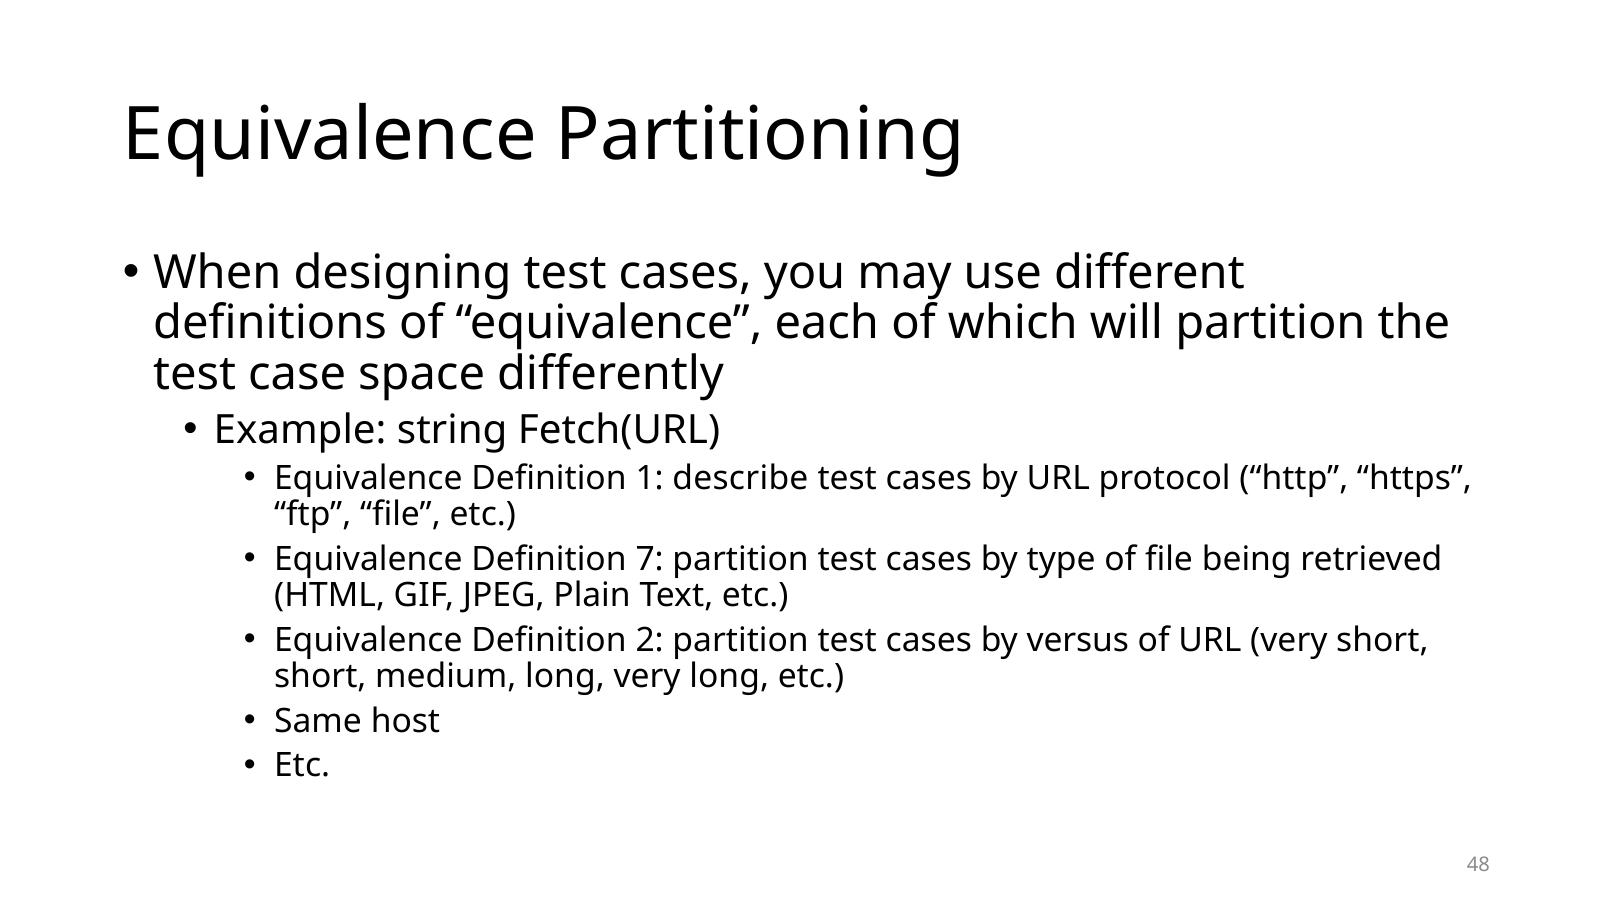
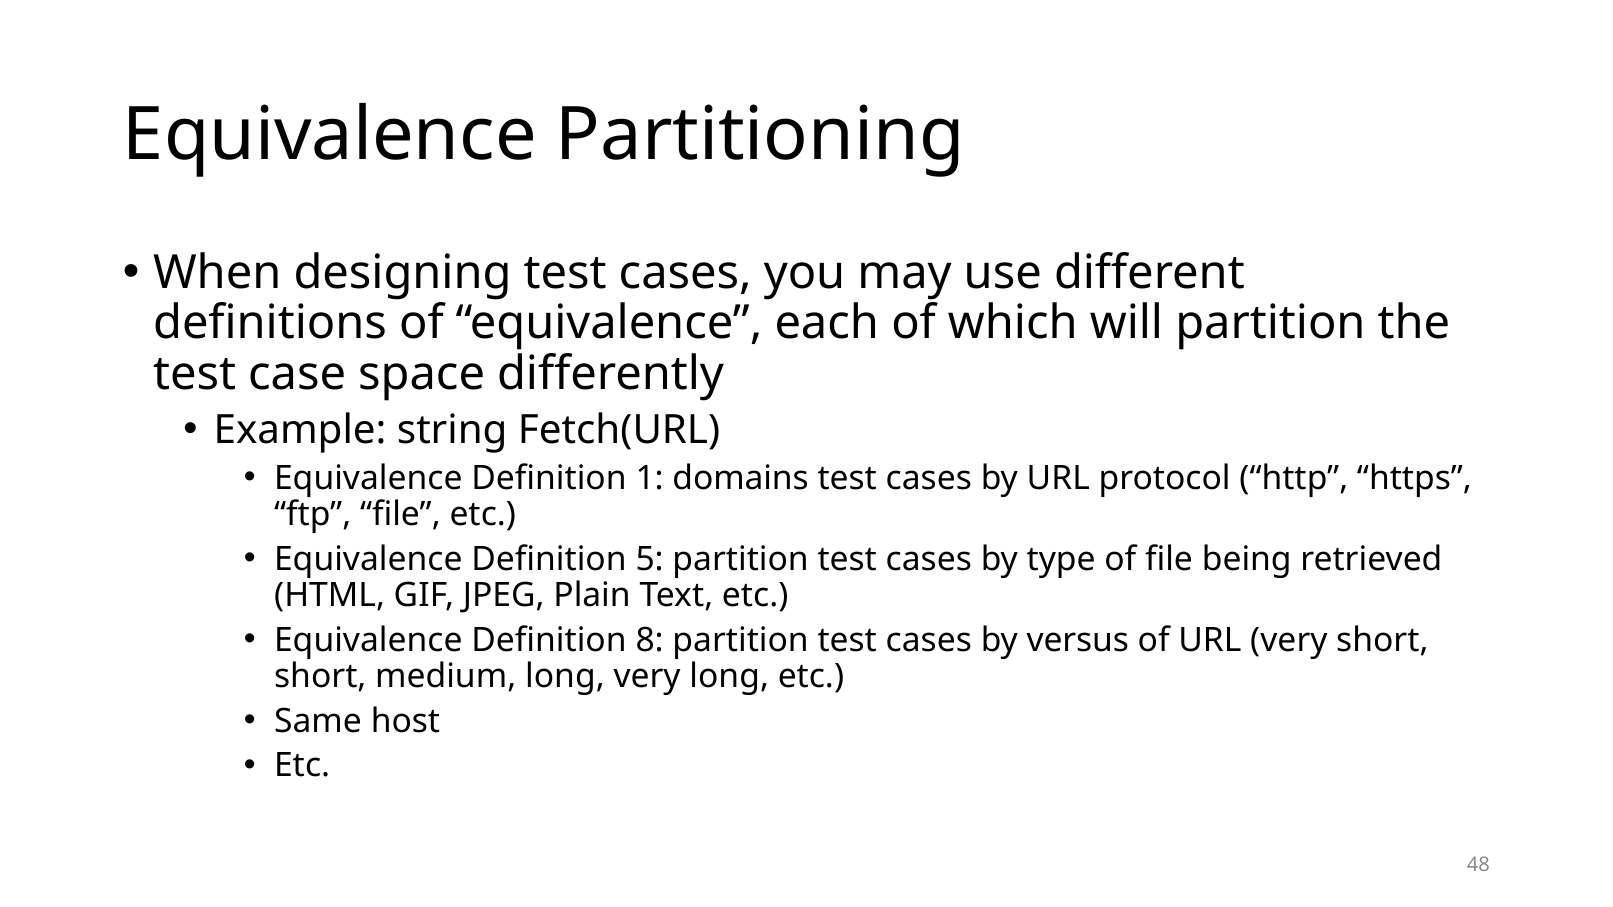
describe: describe -> domains (741, 478)
7: 7 -> 5 (650, 559)
2: 2 -> 8 (650, 640)
